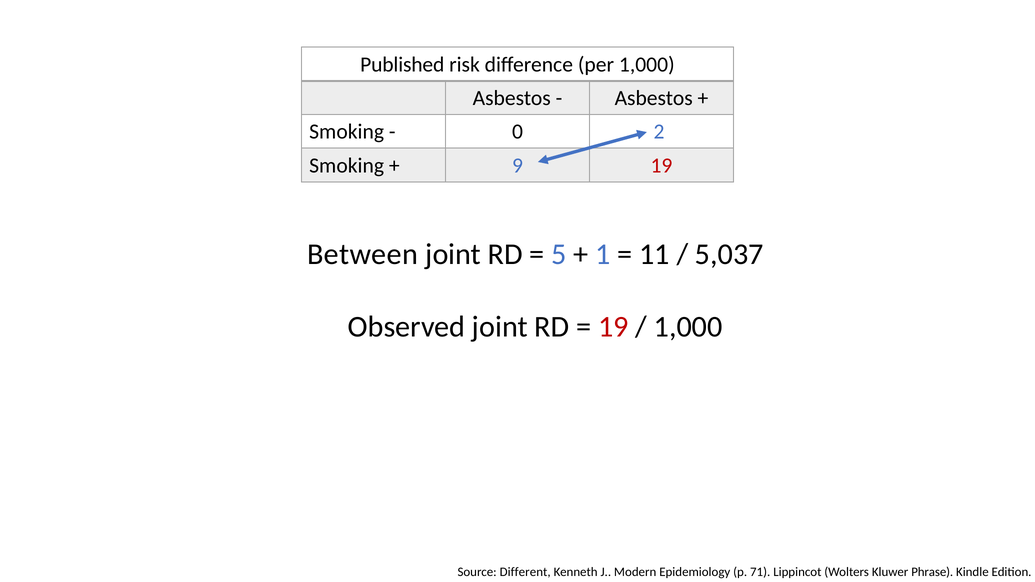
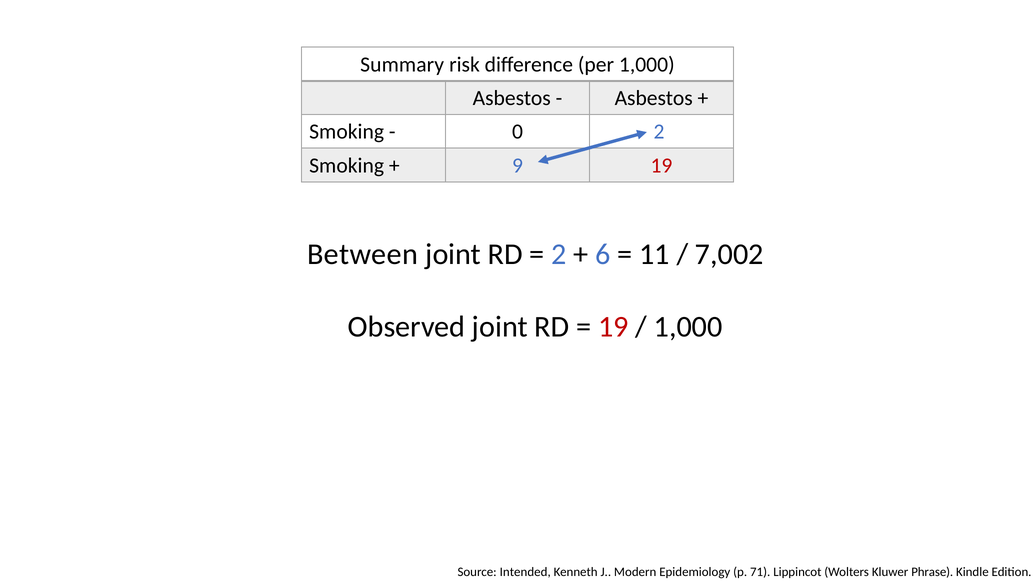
Published: Published -> Summary (402, 64)
5: 5 -> 2 (559, 254)
1: 1 -> 6 (603, 254)
5,037: 5,037 -> 7,002 (729, 254)
Different: Different -> Intended (525, 572)
